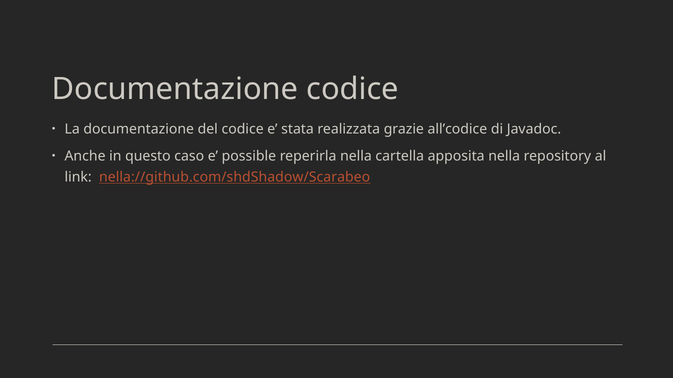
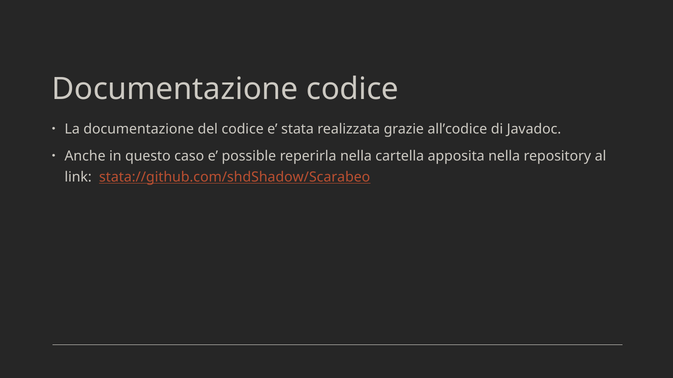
nella://github.com/shdShadow/Scarabeo: nella://github.com/shdShadow/Scarabeo -> stata://github.com/shdShadow/Scarabeo (235, 177)
